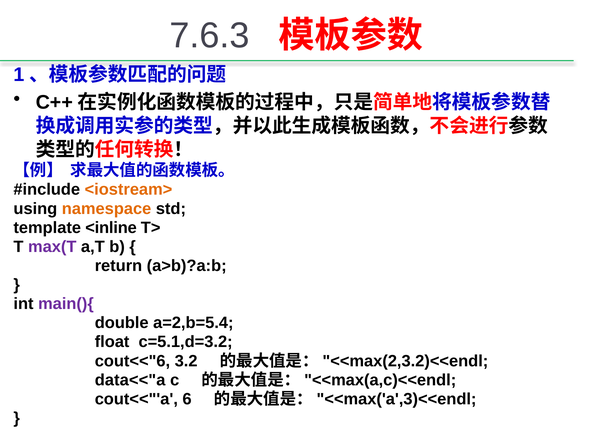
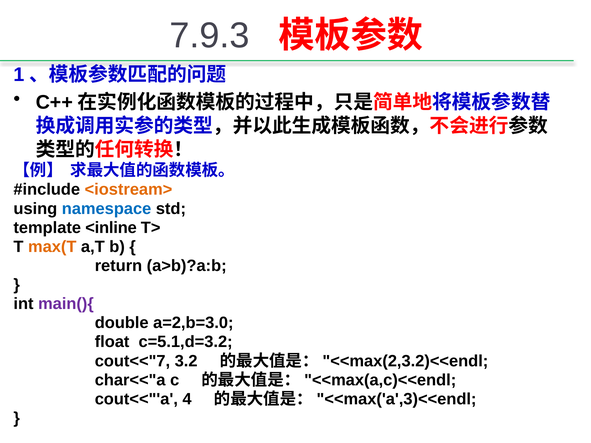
7.6.3: 7.6.3 -> 7.9.3 (209, 36)
namespace colour: orange -> blue (107, 209)
max(T colour: purple -> orange (52, 247)
a=2,b=5.4: a=2,b=5.4 -> a=2,b=3.0 (193, 323)
cout<<"6: cout<<"6 -> cout<<"7 (132, 361)
data<<"a: data<<"a -> char<<"a (130, 380)
6: 6 -> 4 (187, 399)
